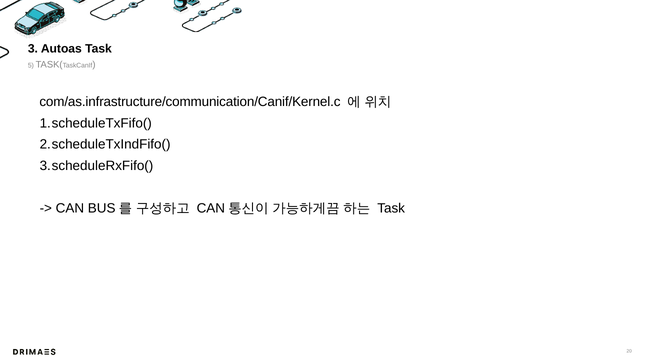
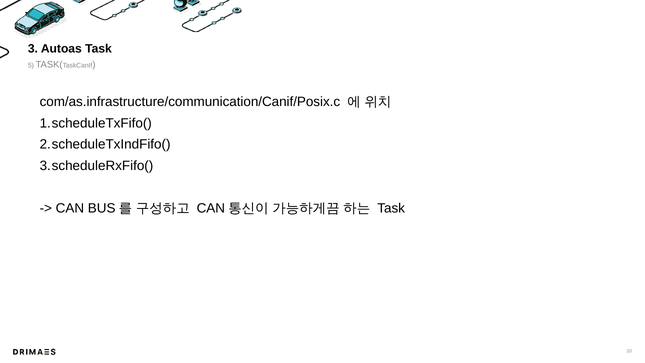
com/as.infrastructure/communication/Canif/Kernel.c: com/as.infrastructure/communication/Canif/Kernel.c -> com/as.infrastructure/communication/Canif/Posix.c (190, 102)
